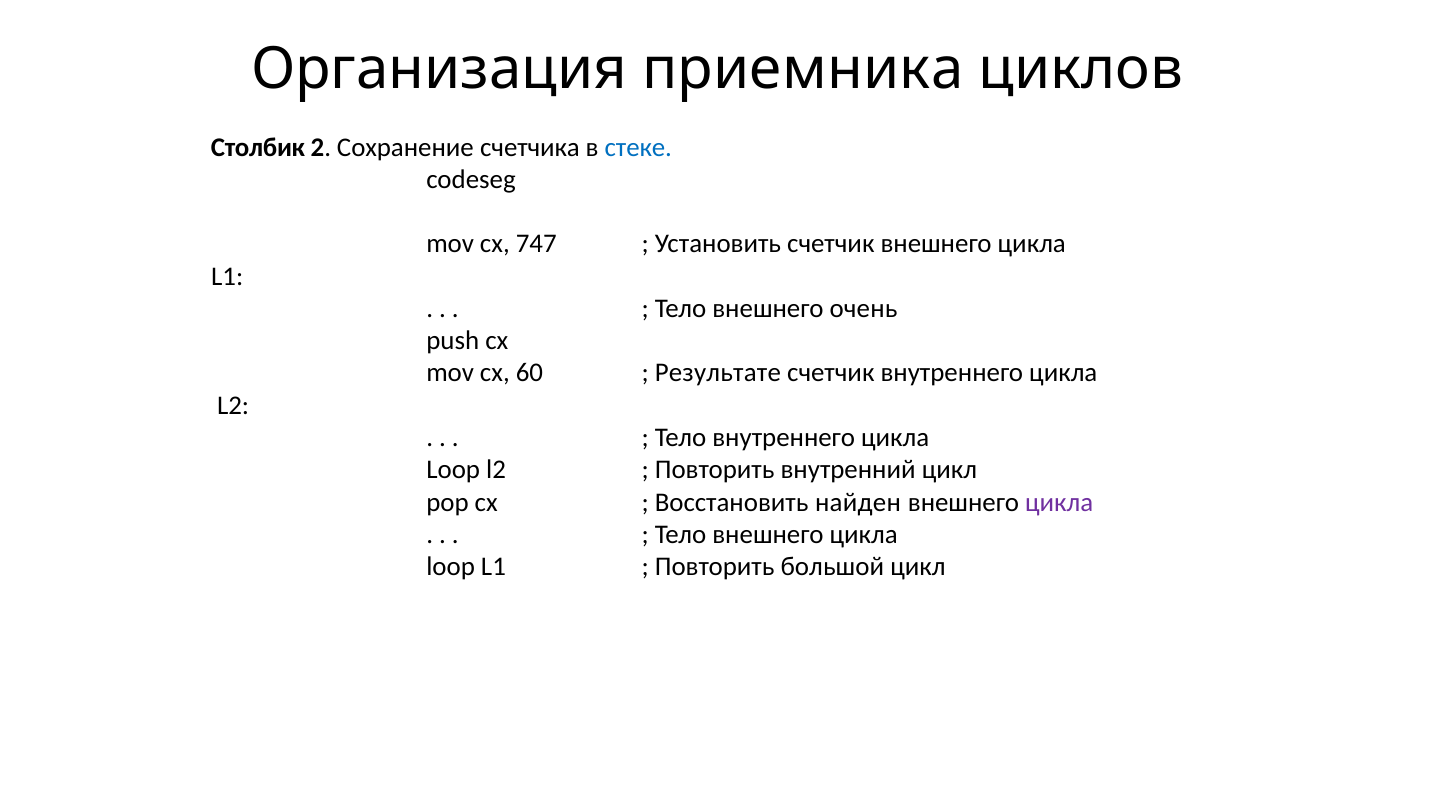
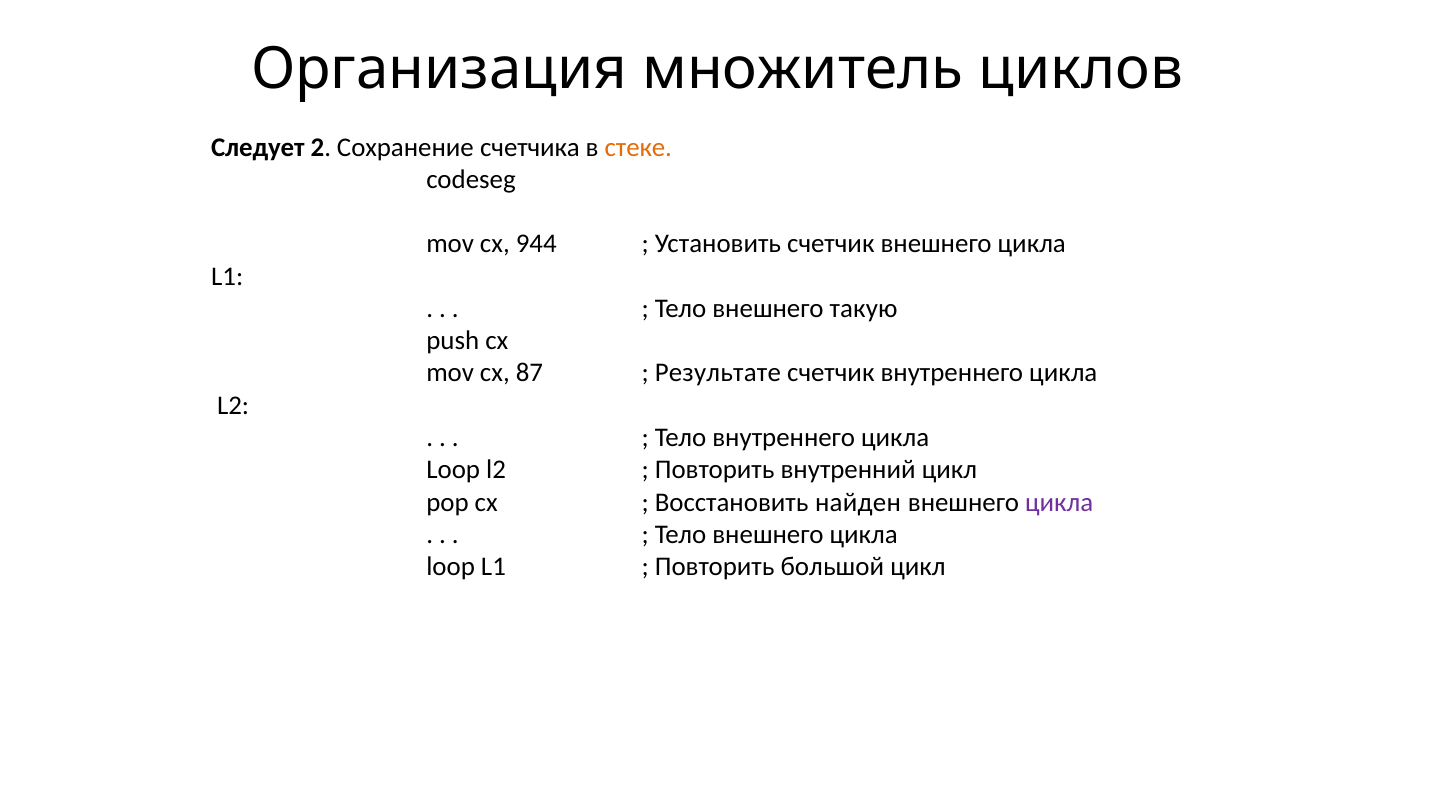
приемника: приемника -> множитель (803, 69)
Столбик: Столбик -> Следует (258, 147)
стеке colour: blue -> orange (638, 147)
747: 747 -> 944 (536, 244)
очень: очень -> такую (864, 309)
60: 60 -> 87 (529, 373)
